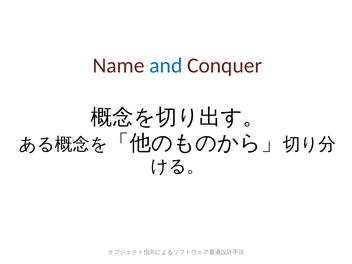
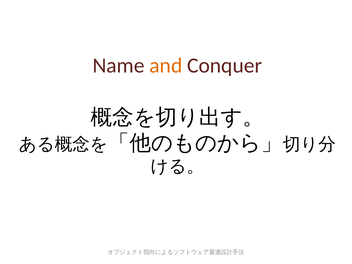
and colour: blue -> orange (166, 66)
